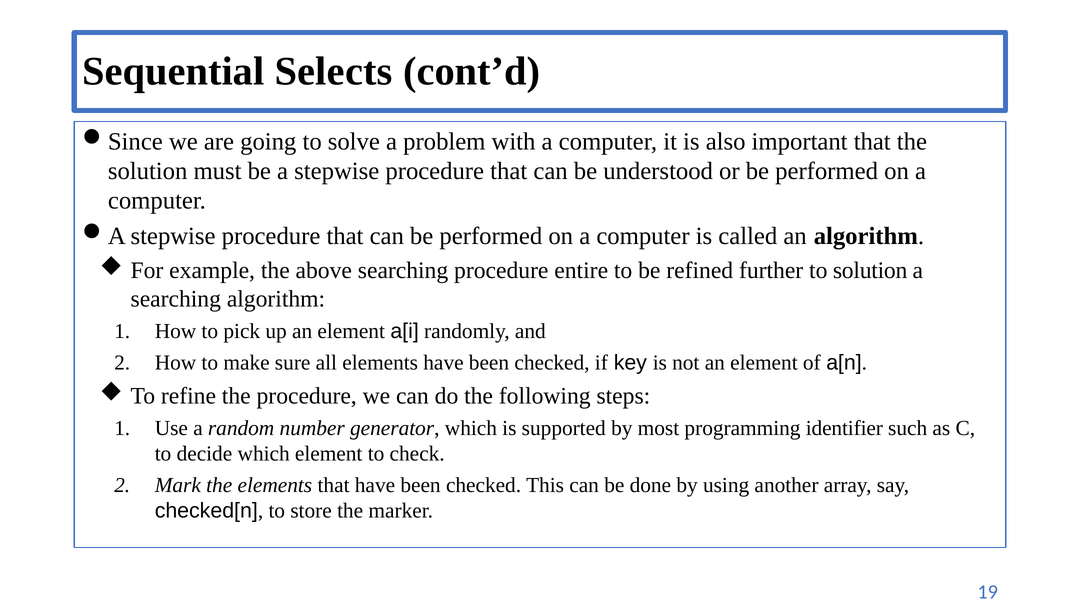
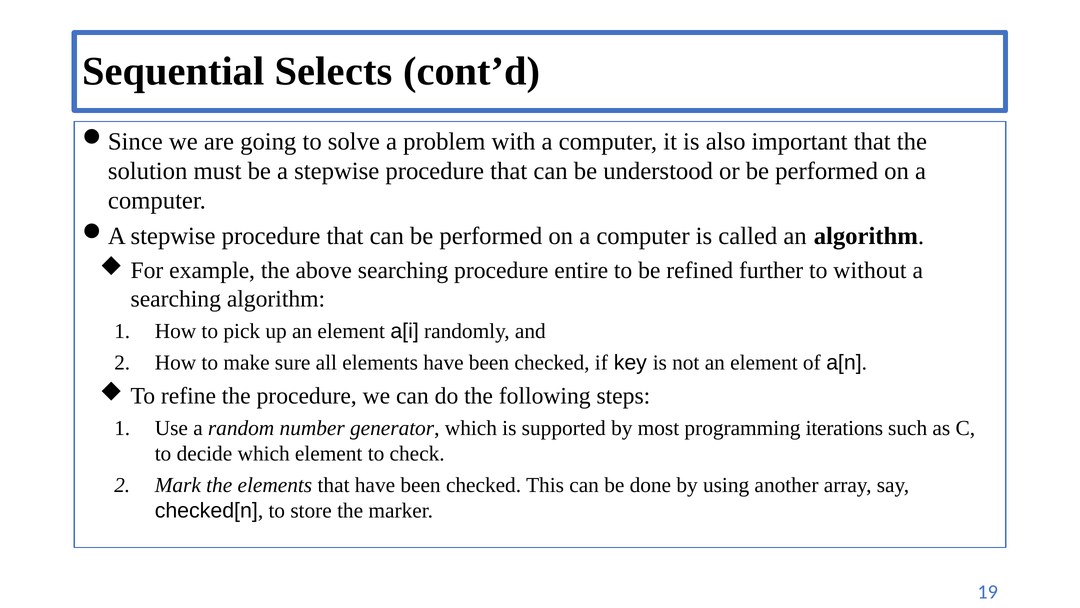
to solution: solution -> without (870, 270)
identifier: identifier -> iterations (844, 428)
